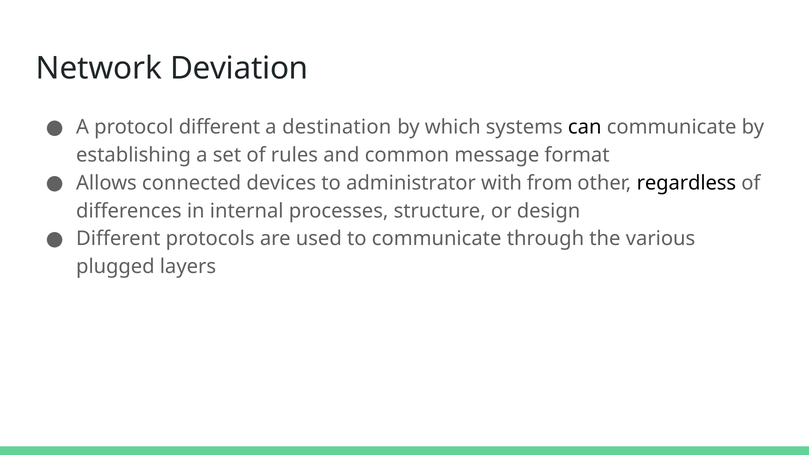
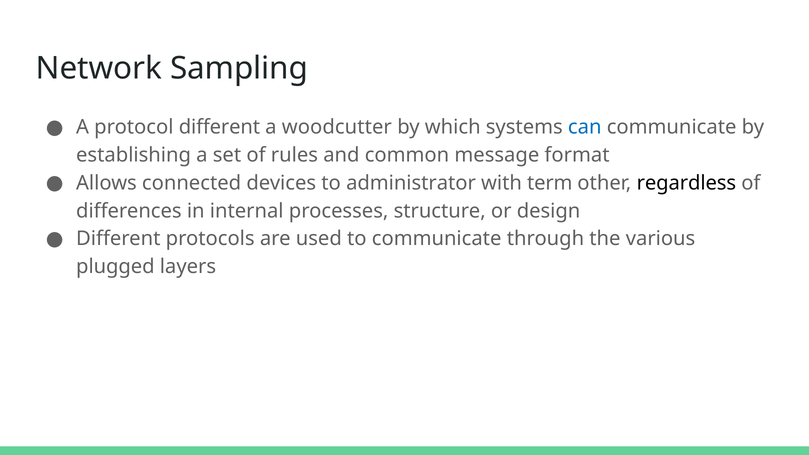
Deviation: Deviation -> Sampling (239, 69)
destination: destination -> woodcutter (337, 127)
can colour: black -> blue (585, 127)
from: from -> term (550, 183)
